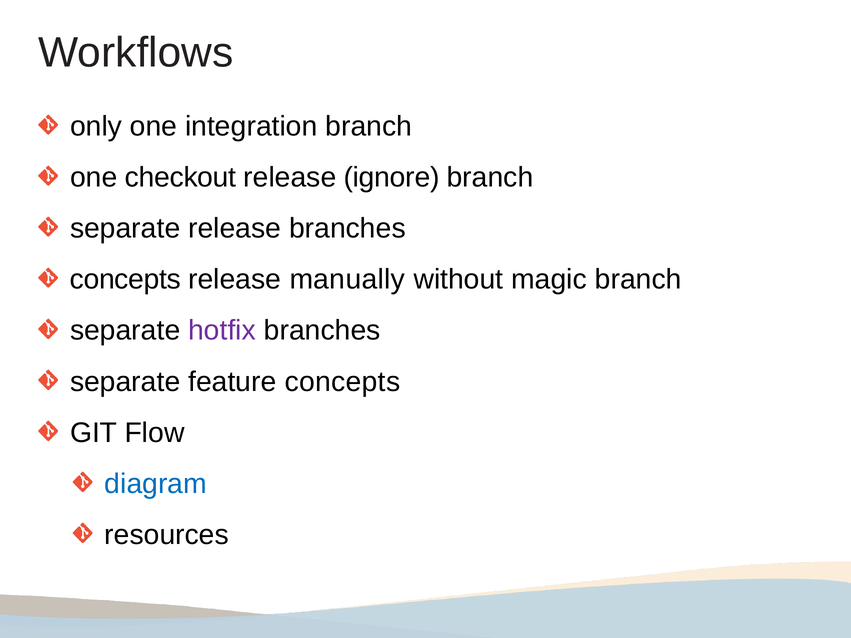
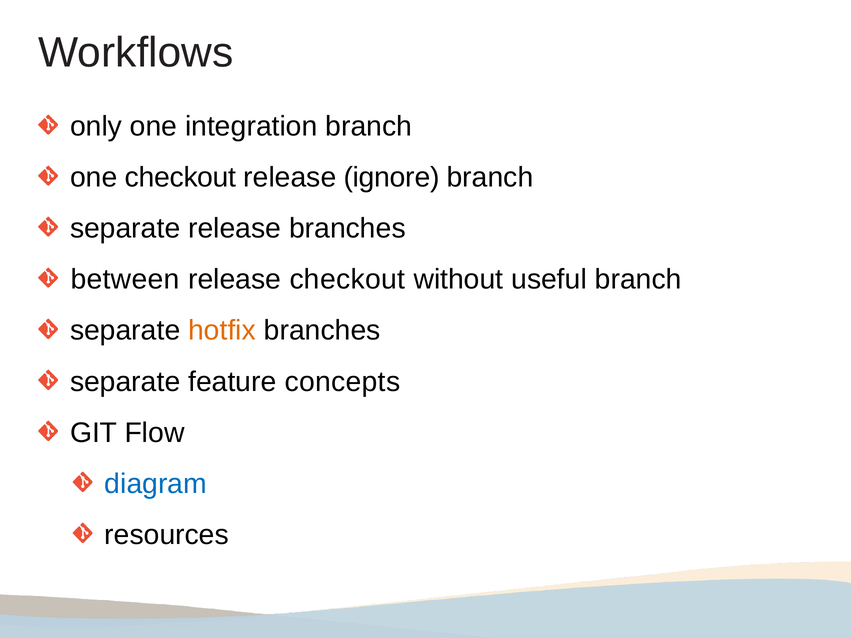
concepts: concepts -> between (125, 280)
release manually: manually -> checkout (347, 280)
magic: magic -> useful (549, 280)
hotfix colour: purple -> orange (222, 331)
